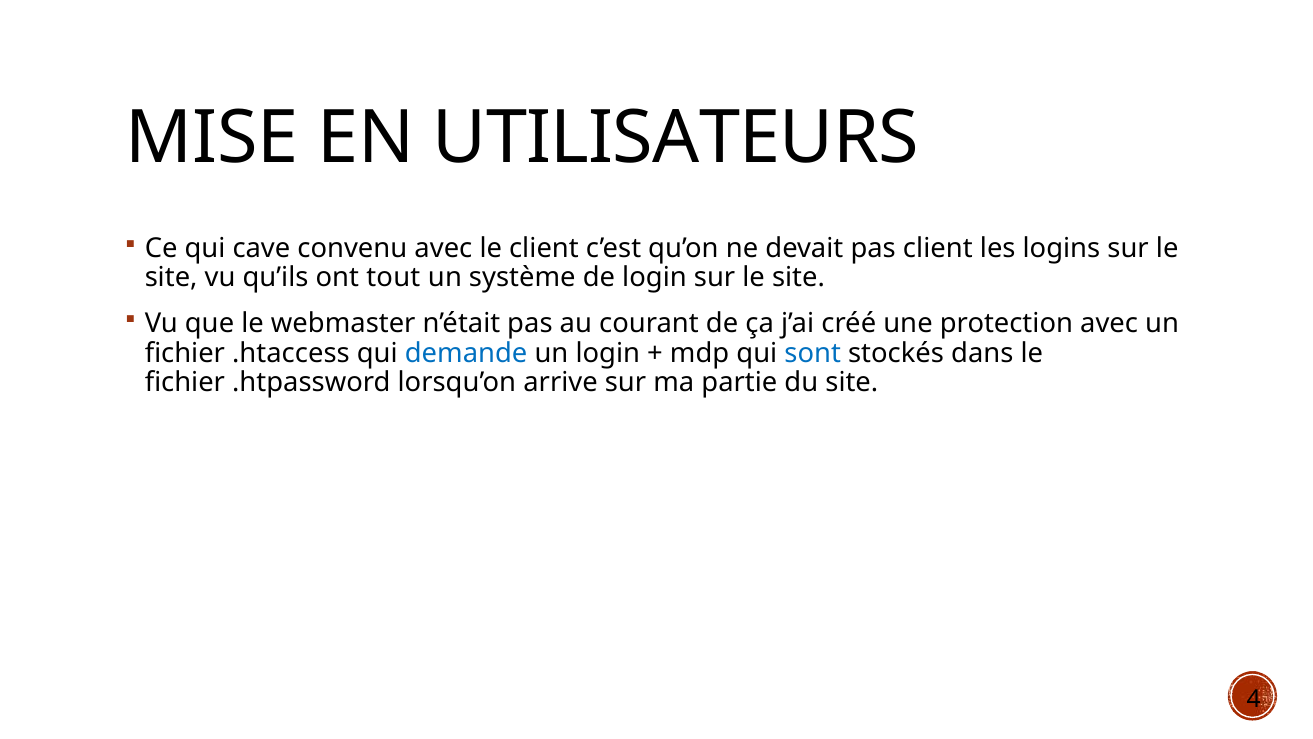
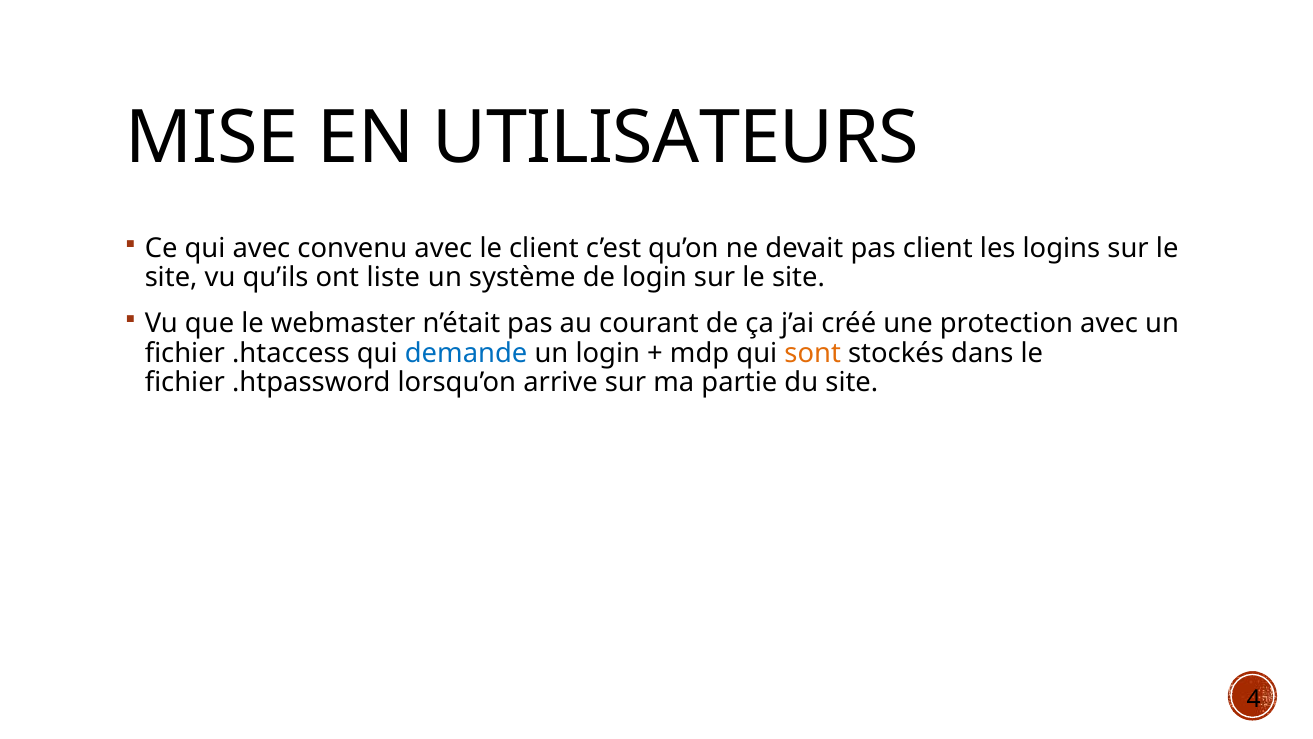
qui cave: cave -> avec (261, 248)
tout: tout -> liste (393, 278)
sont colour: blue -> orange (813, 353)
